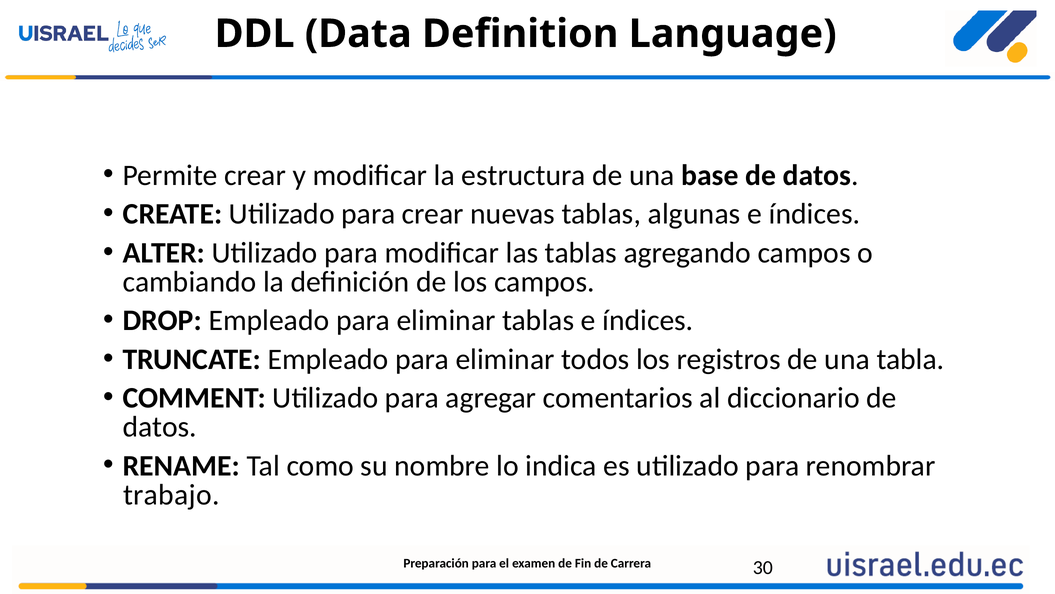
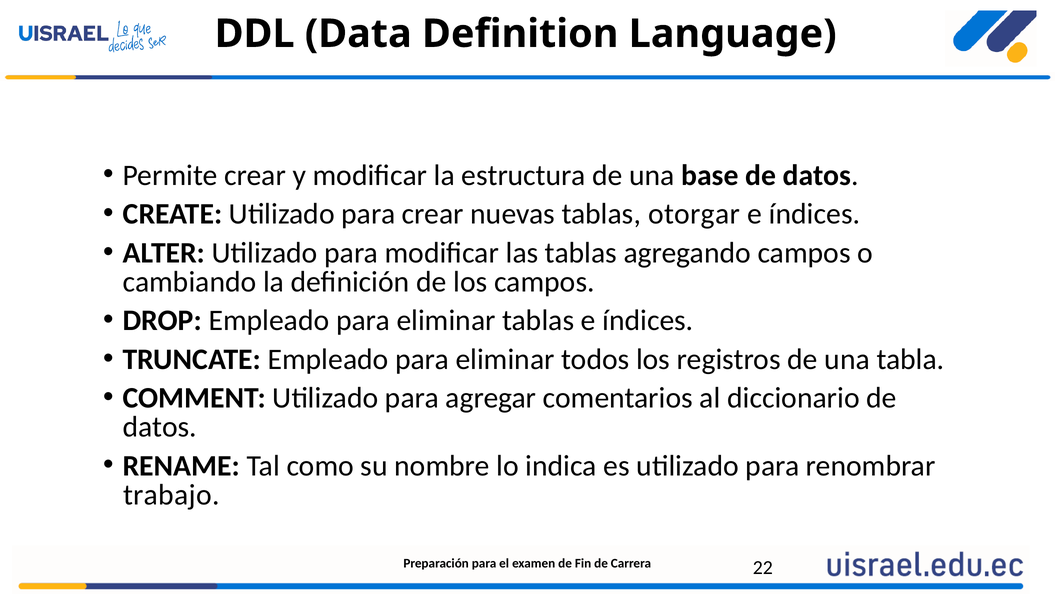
algunas: algunas -> otorgar (694, 214)
30: 30 -> 22 (763, 567)
